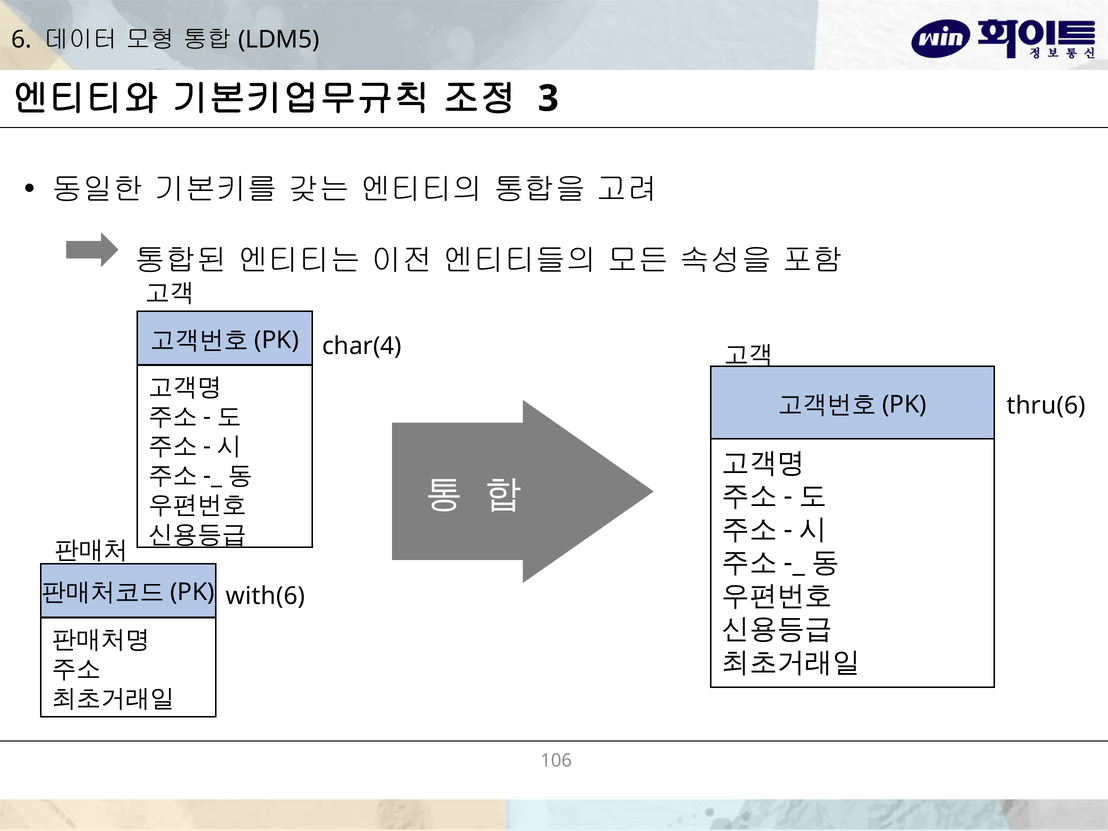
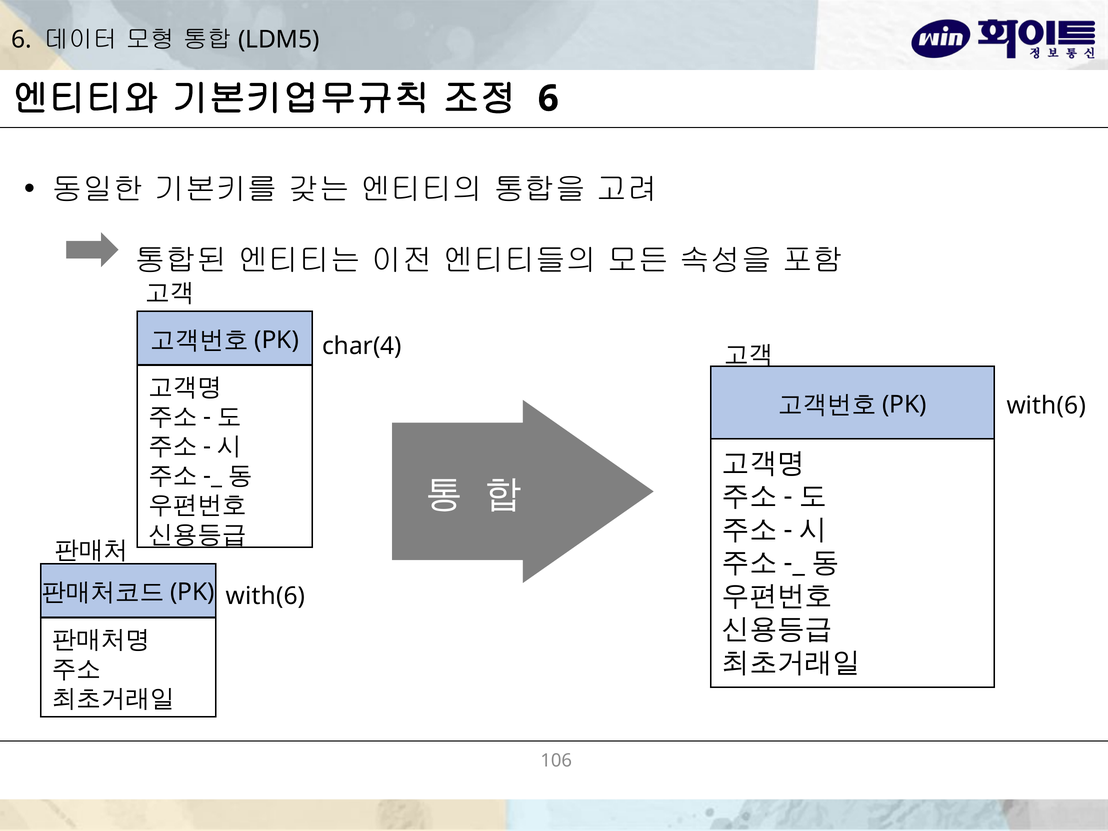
3: 3 -> 6 (548, 99)
thru(6: thru(6 -> with(6 (1046, 405)
